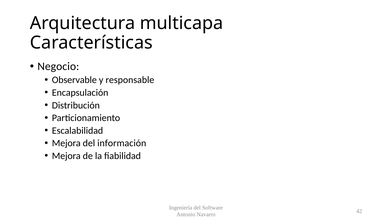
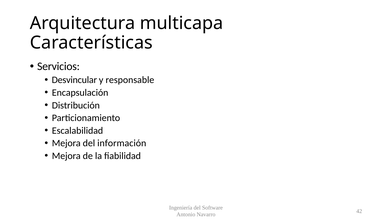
Negocio: Negocio -> Servicios (58, 66)
Observable: Observable -> Desvincular (74, 80)
